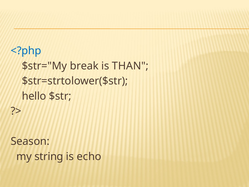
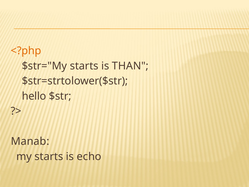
<?php colour: blue -> orange (26, 51)
$str="My break: break -> starts (84, 66)
Season: Season -> Manab (30, 141)
my string: string -> starts (49, 156)
